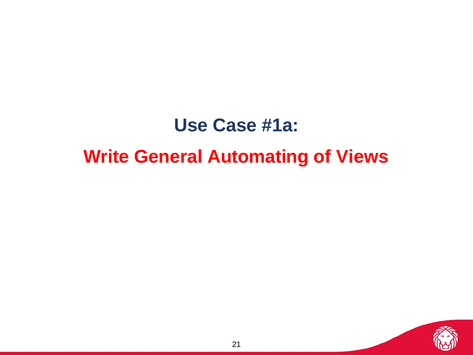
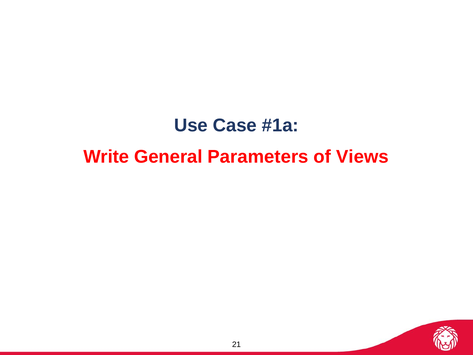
Automating: Automating -> Parameters (258, 157)
